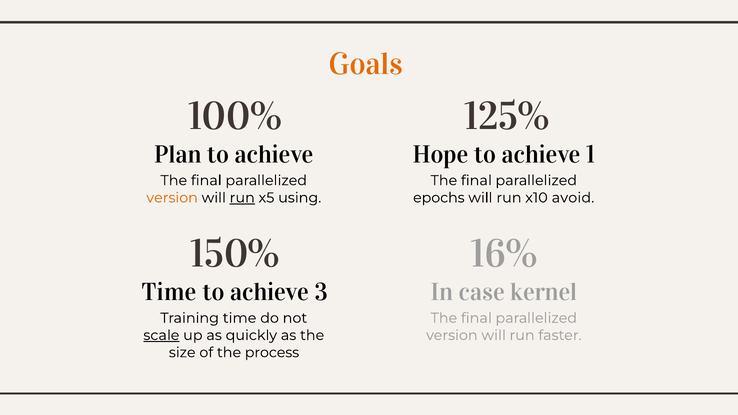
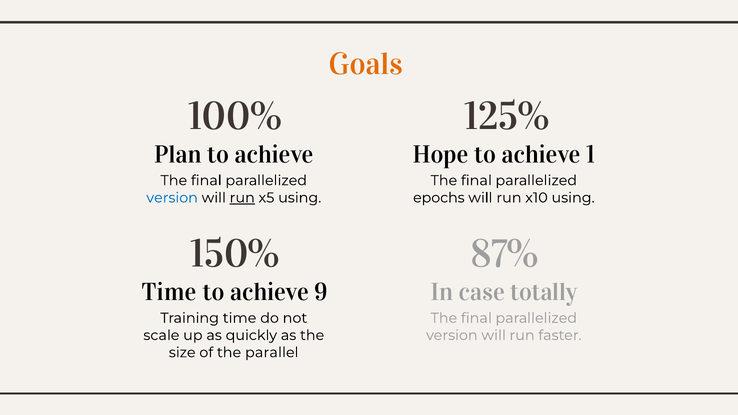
version colour: orange -> blue (172, 198)
x10 avoid: avoid -> using (573, 198)
16%: 16% -> 87% (504, 254)
3: 3 -> 9 (321, 292)
kernel: kernel -> totally (544, 292)
scale underline: present -> none (161, 335)
process: process -> parallel (272, 353)
